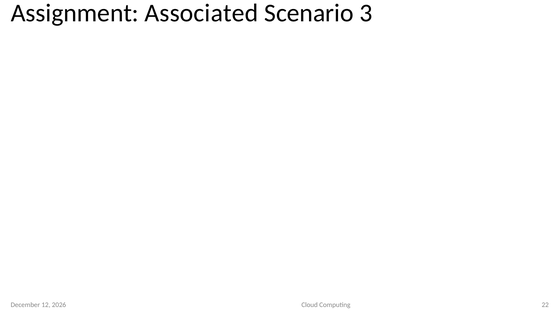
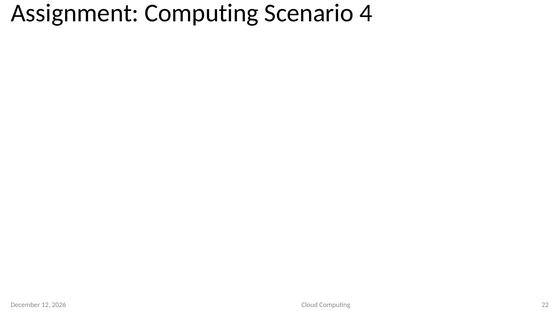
Assignment Associated: Associated -> Computing (202, 13)
3: 3 -> 4 (366, 13)
